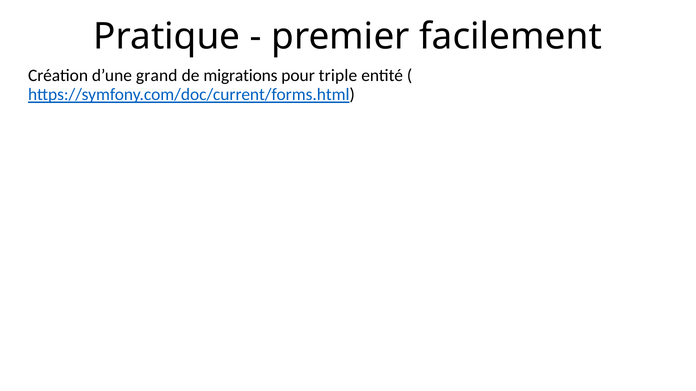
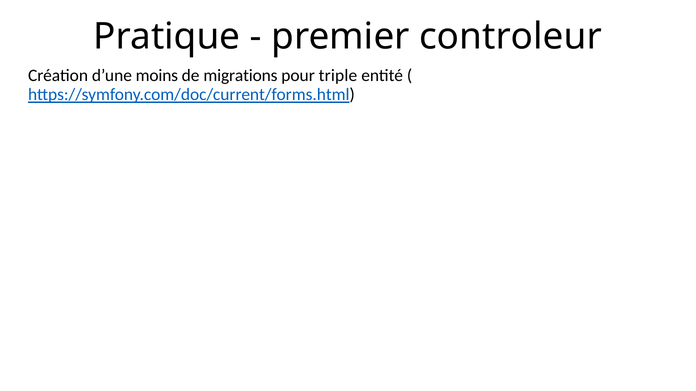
facilement: facilement -> controleur (511, 37)
grand: grand -> moins (157, 76)
